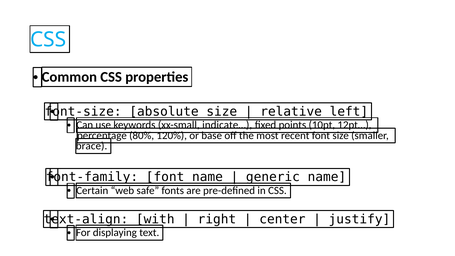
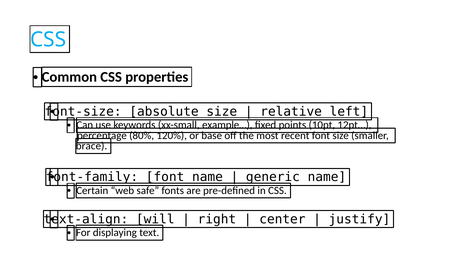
indicate…: indicate… -> example… (227, 125)
with: with -> will (155, 219)
